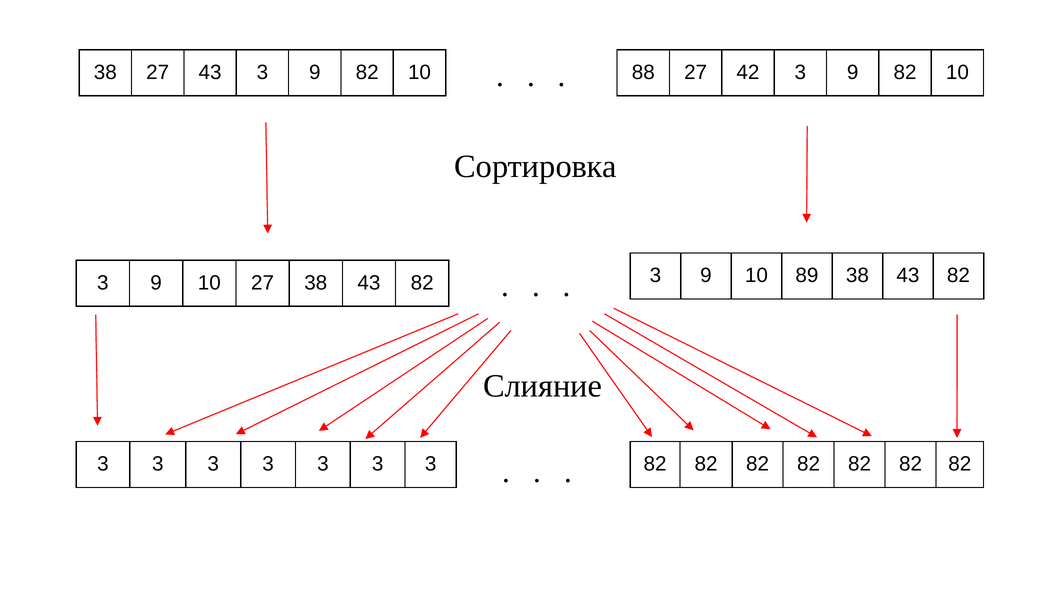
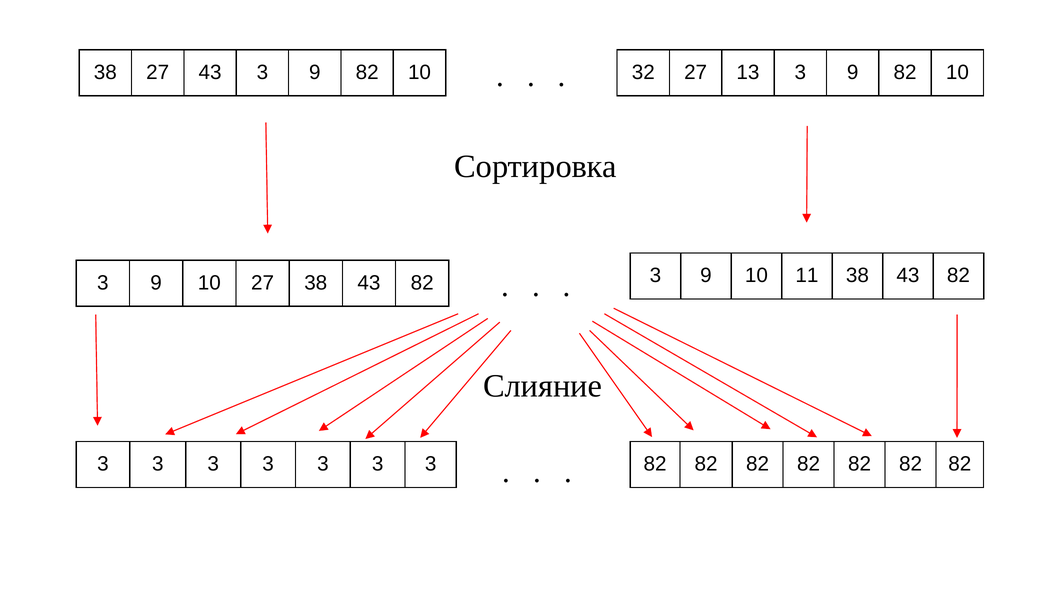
88: 88 -> 32 (643, 72)
42: 42 -> 13 (748, 72)
89: 89 -> 11 (807, 275)
